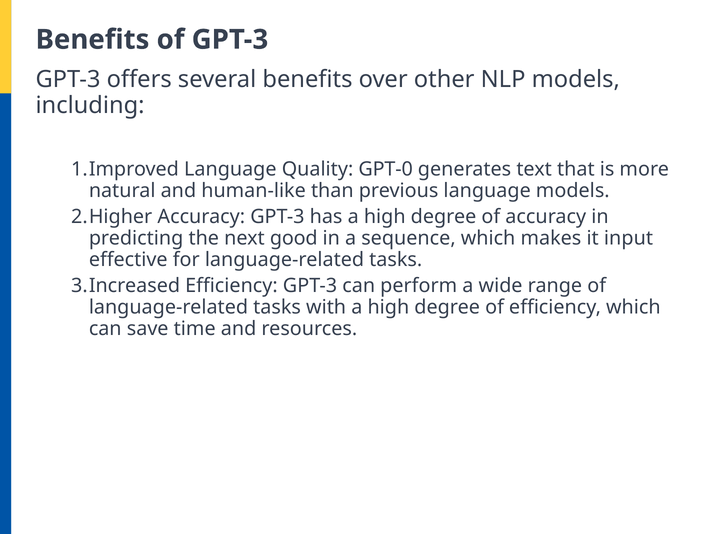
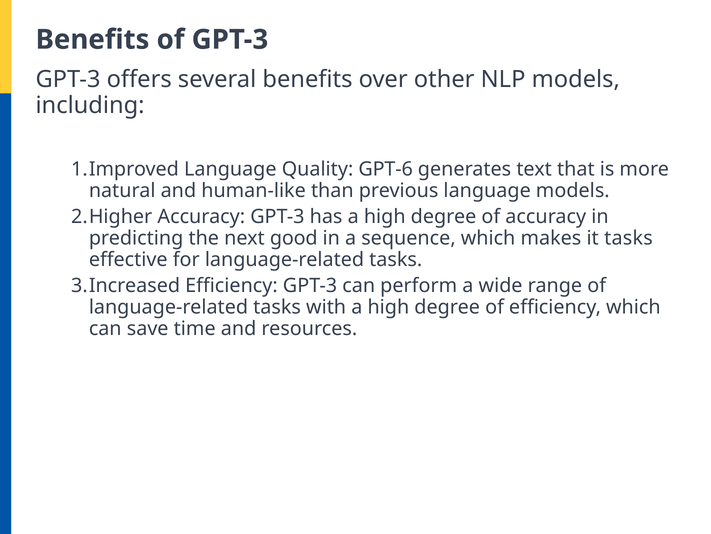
GPT-0: GPT-0 -> GPT-6 (386, 169)
it input: input -> tasks (628, 238)
